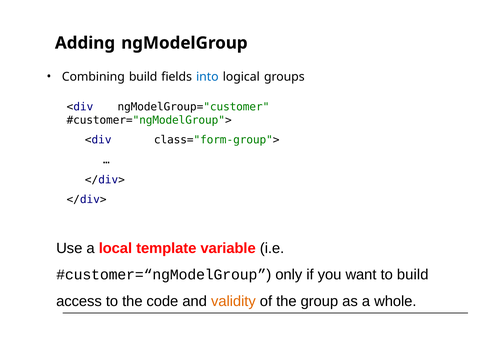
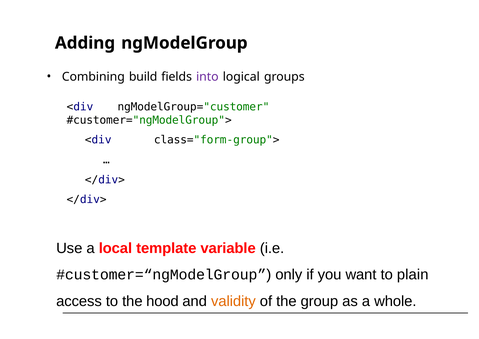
into colour: blue -> purple (207, 77)
to build: build -> plain (413, 275)
code: code -> hood (162, 301)
